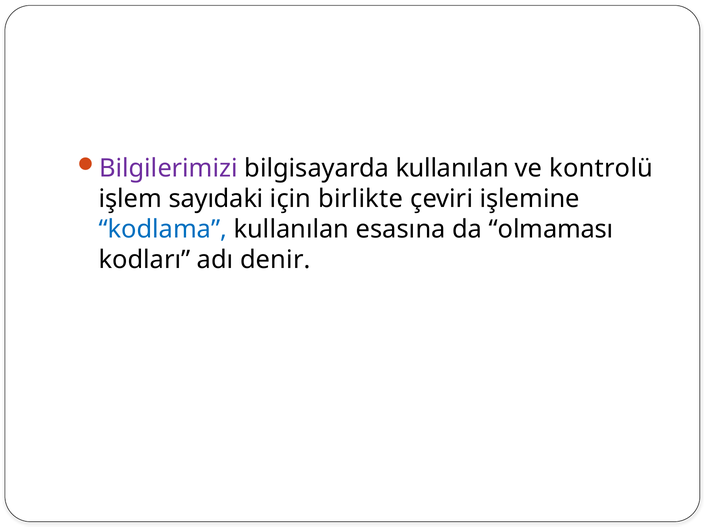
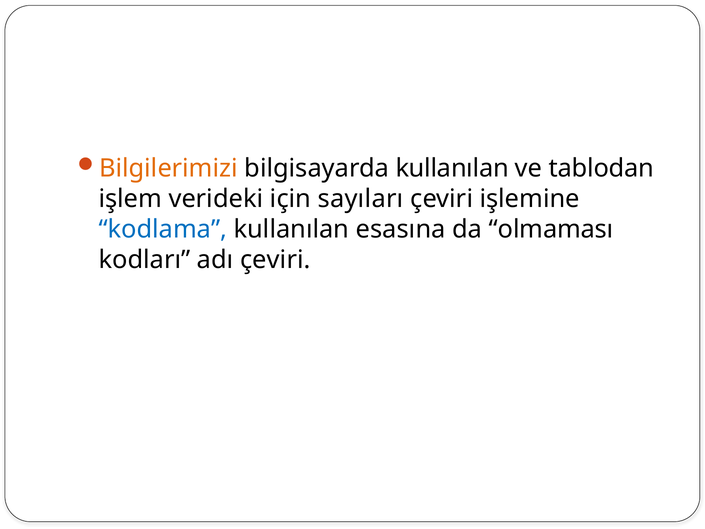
Bilgilerimizi colour: purple -> orange (168, 168)
kontrolü: kontrolü -> tablodan (601, 168)
sayıdaki: sayıdaki -> verideki (216, 199)
birlikte: birlikte -> sayıları (361, 199)
adı denir: denir -> çeviri (275, 260)
